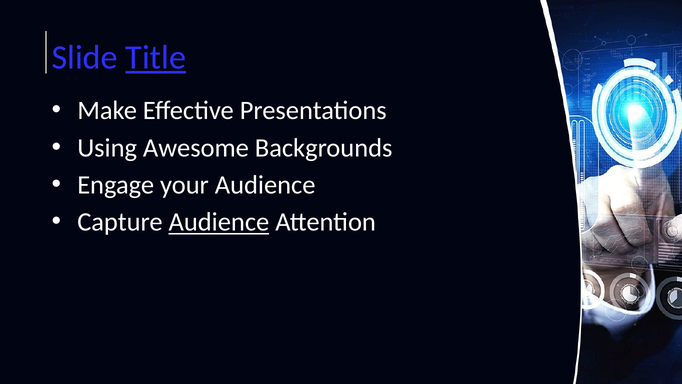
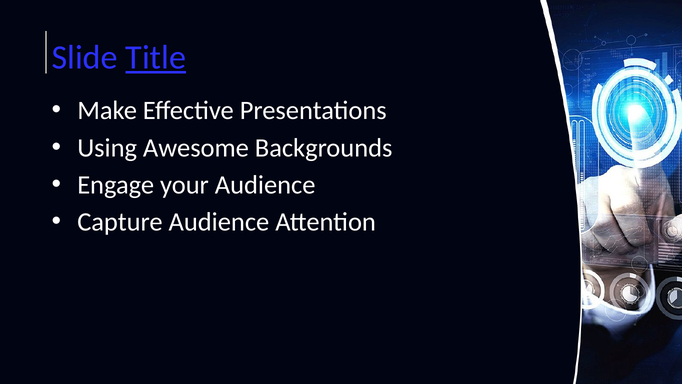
Audience underline: present -> none (219, 222)
